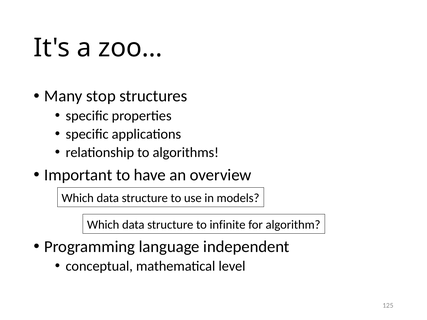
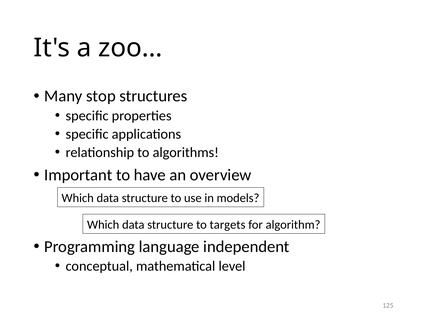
infinite: infinite -> targets (228, 225)
